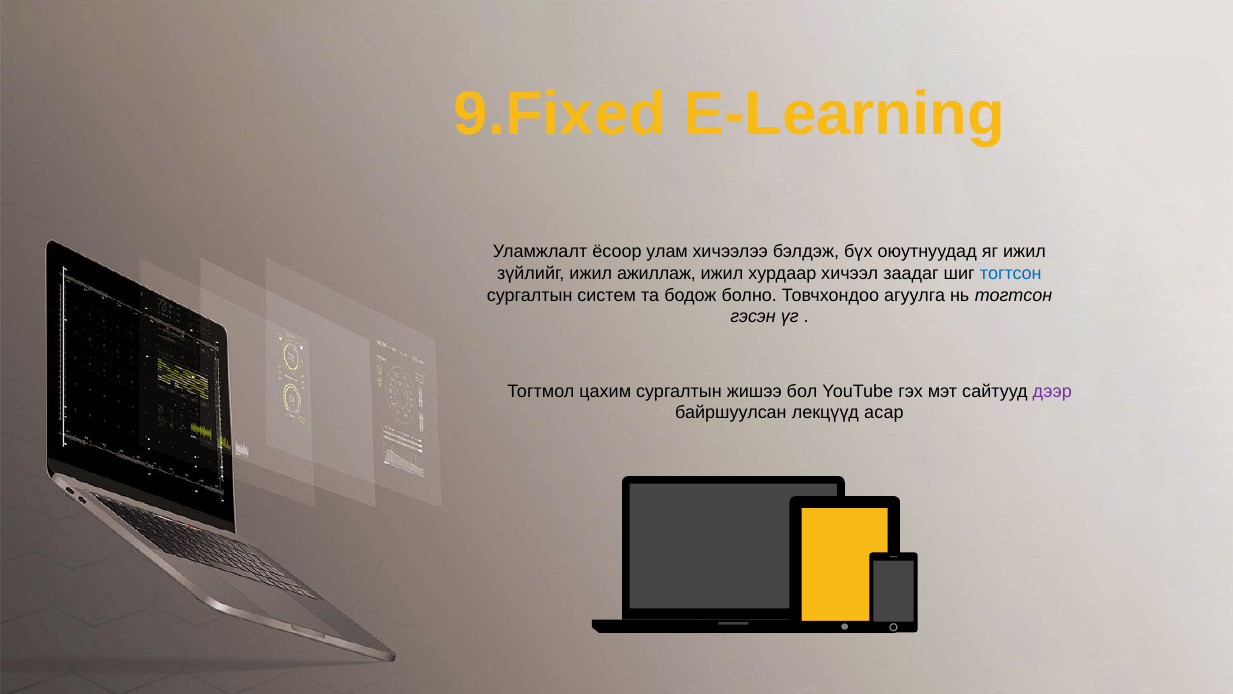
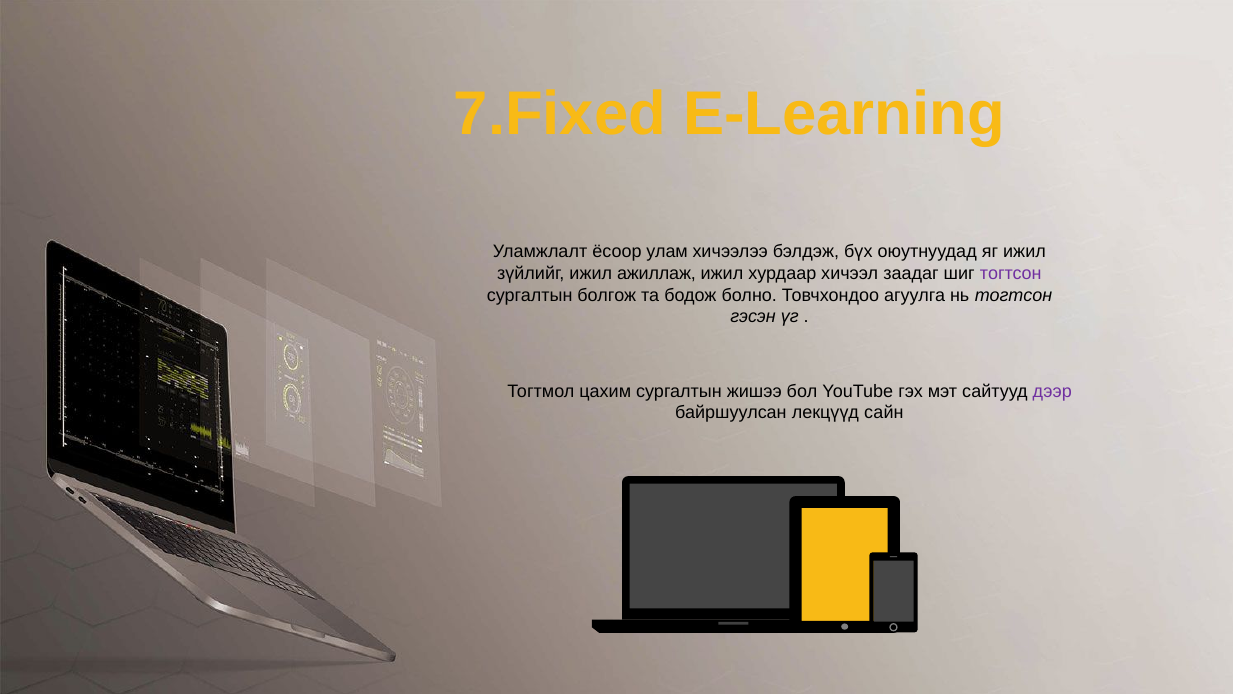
9.Fixed: 9.Fixed -> 7.Fixed (560, 114)
тогтсон colour: blue -> purple (1011, 273)
систем: систем -> болгож (607, 295)
асар: асар -> сайн (884, 413)
